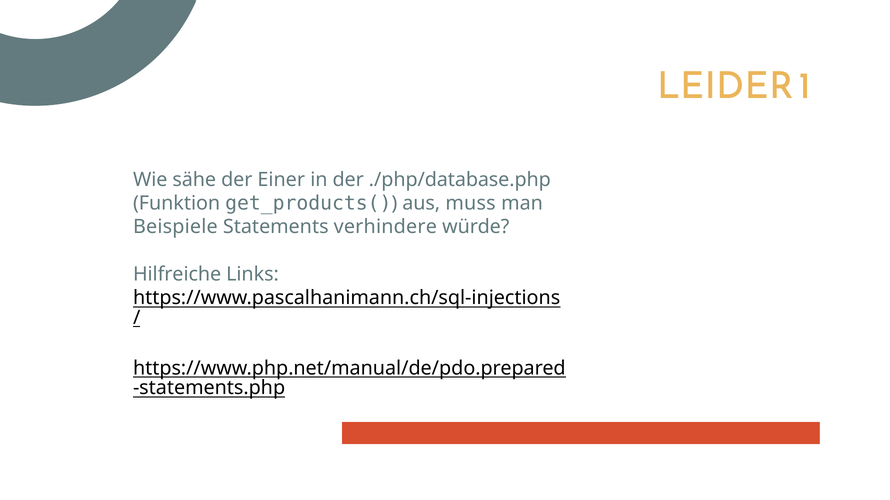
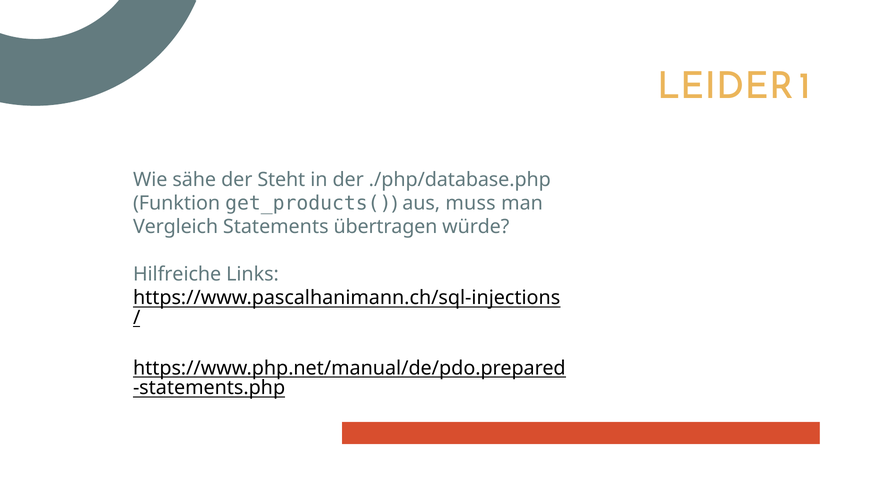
Einer: Einer -> Steht (281, 180)
Beispiele: Beispiele -> Vergleich (176, 227)
verhindere: verhindere -> übertragen (385, 227)
